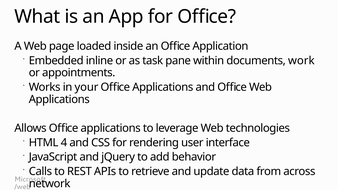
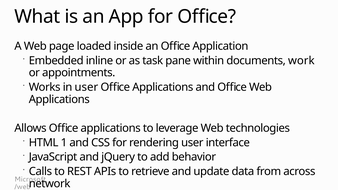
in your: your -> user (86, 87)
4: 4 -> 1 (64, 143)
